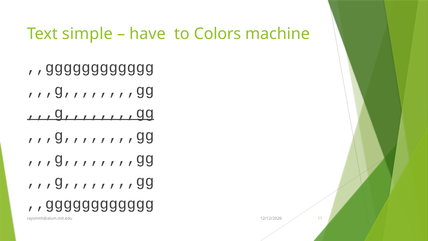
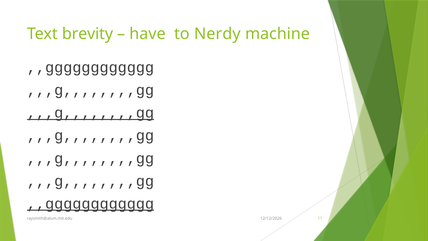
simple: simple -> brevity (87, 34)
Colors: Colors -> Nerdy (217, 34)
,,gggggggggggg underline: none -> present (91, 203)
